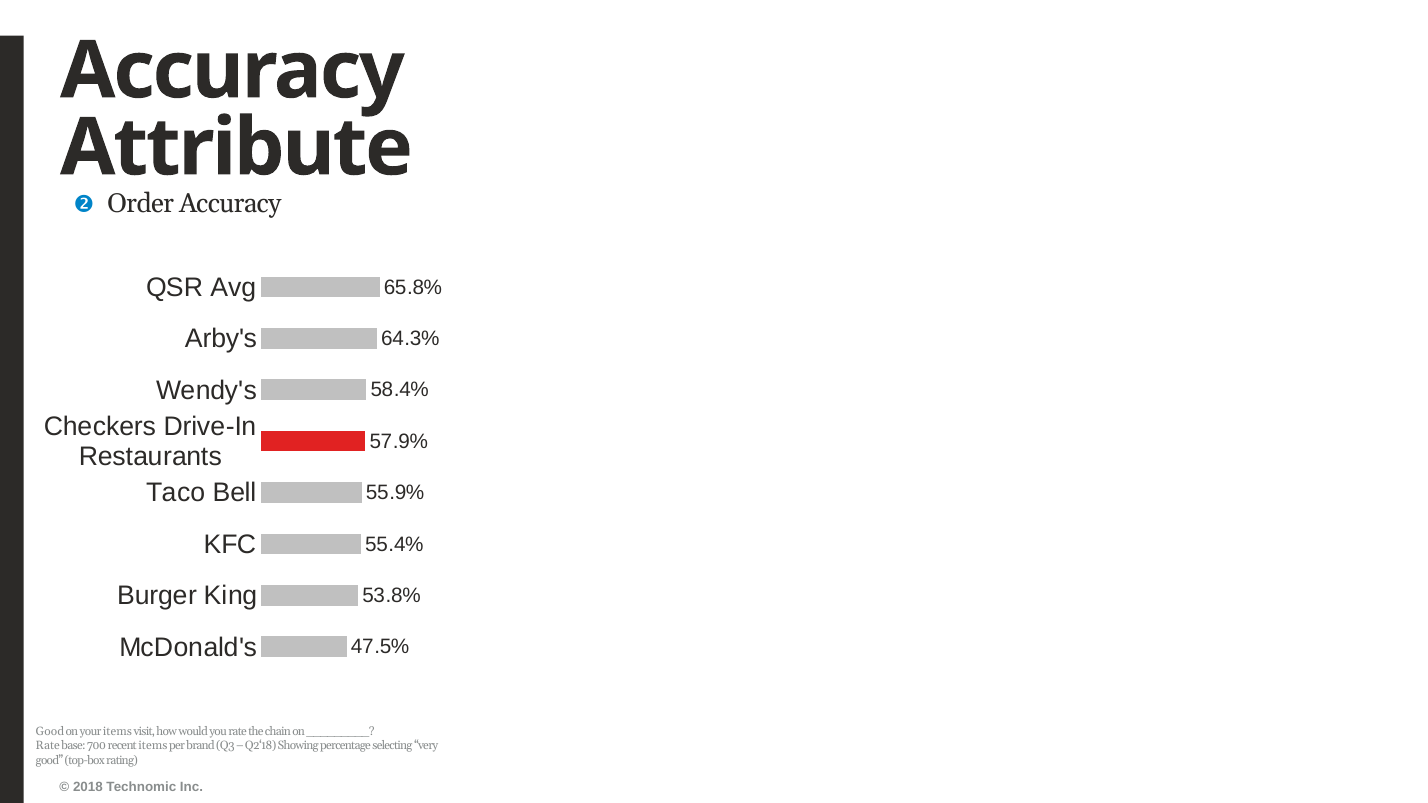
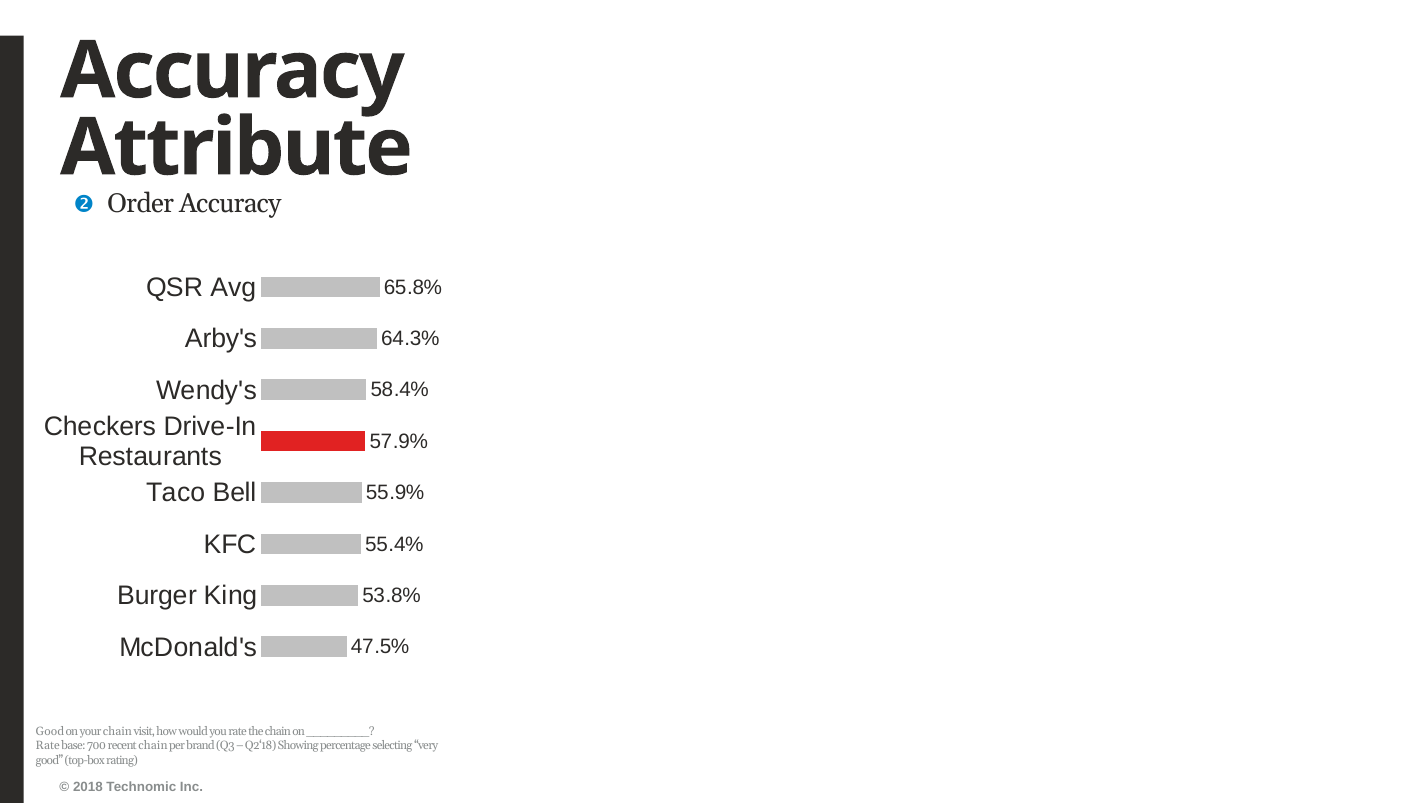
your items: items -> chain (117, 732)
recent items: items -> chain (153, 746)
